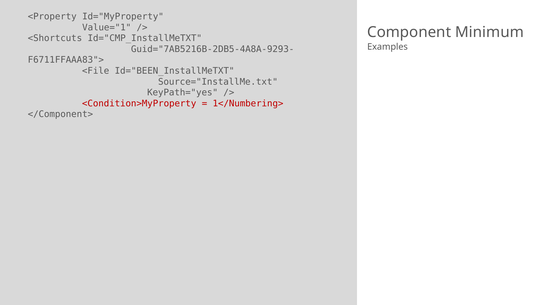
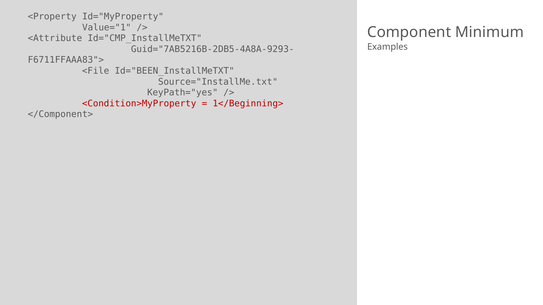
<Shortcuts: <Shortcuts -> <Attribute (55, 38)
1</Numbering>: 1</Numbering> -> 1</Beginning> (248, 104)
